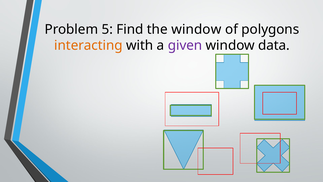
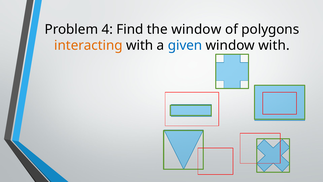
5: 5 -> 4 (107, 29)
given colour: purple -> blue (185, 45)
data: data -> with (274, 45)
